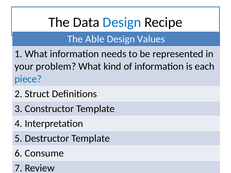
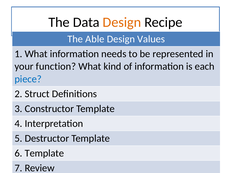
Design colour: blue -> orange (122, 22)
problem: problem -> function (56, 67)
6 Consume: Consume -> Template (44, 153)
